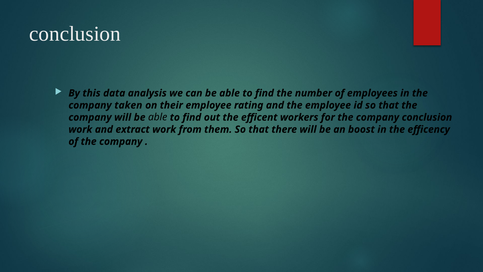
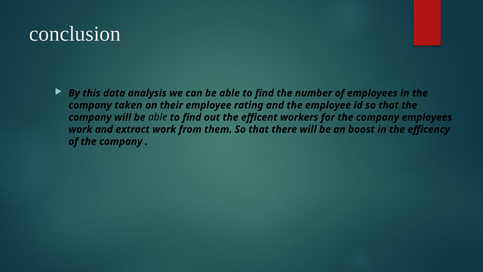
company conclusion: conclusion -> employees (427, 117)
